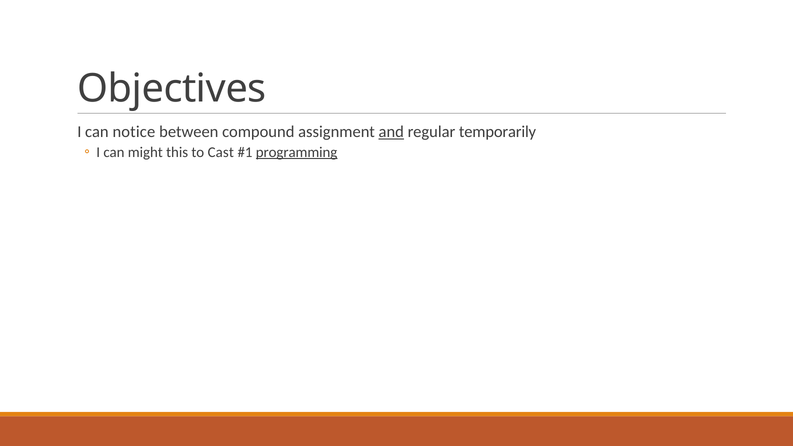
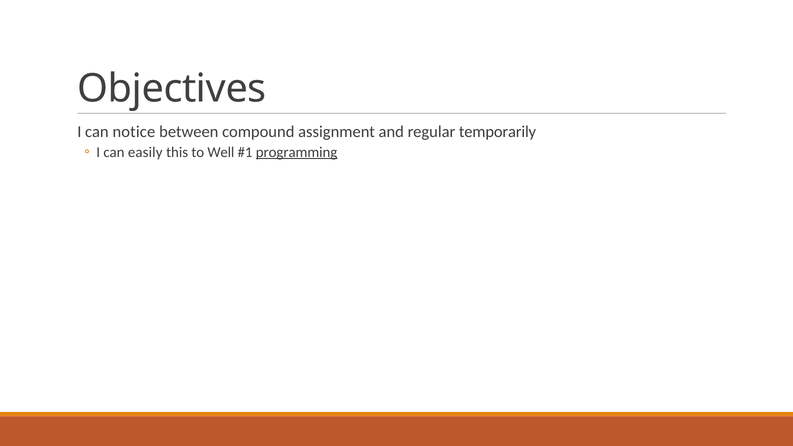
and underline: present -> none (391, 132)
might: might -> easily (145, 152)
Cast: Cast -> Well (221, 152)
